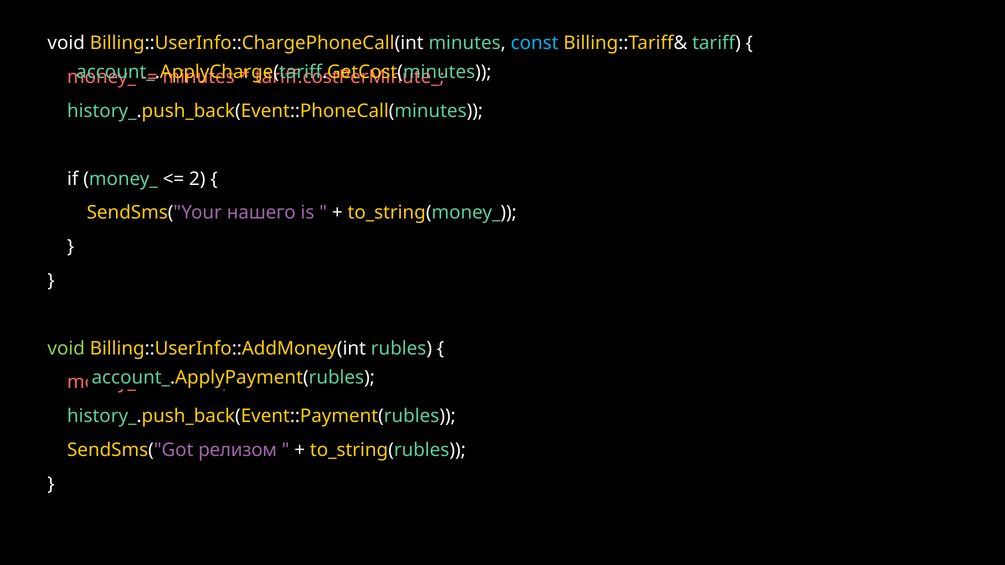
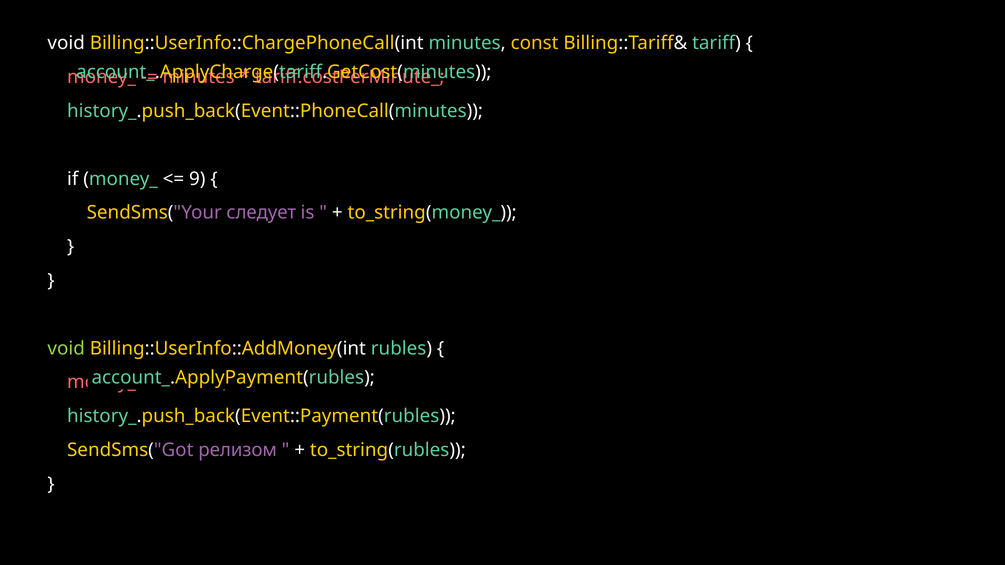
const colour: light blue -> yellow (535, 43)
2: 2 -> 9 (197, 179)
нашего: нашего -> следует (261, 213)
